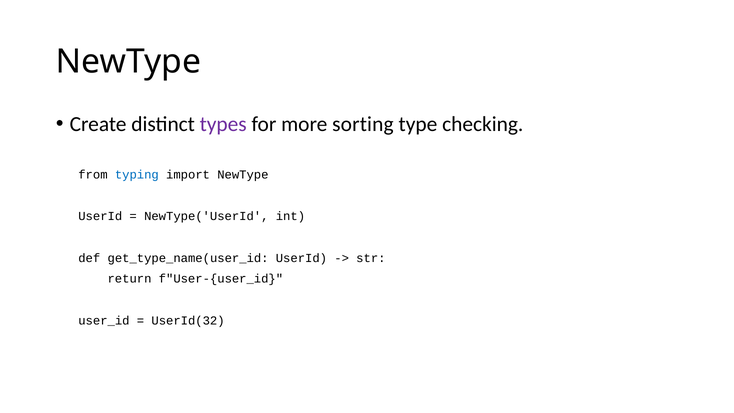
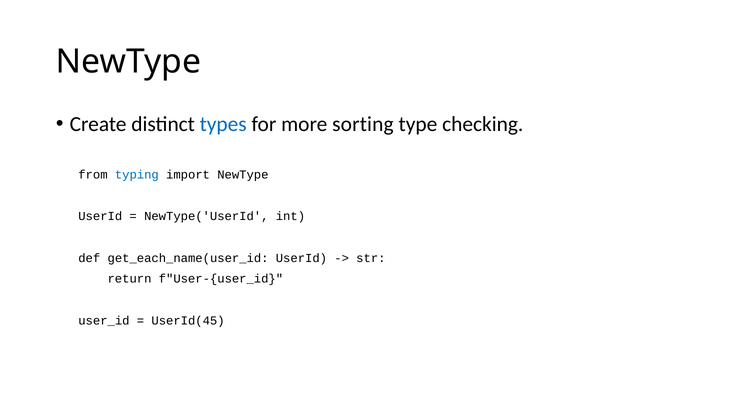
types colour: purple -> blue (223, 124)
get_type_name(user_id: get_type_name(user_id -> get_each_name(user_id (188, 258)
UserId(32: UserId(32 -> UserId(45 (188, 320)
